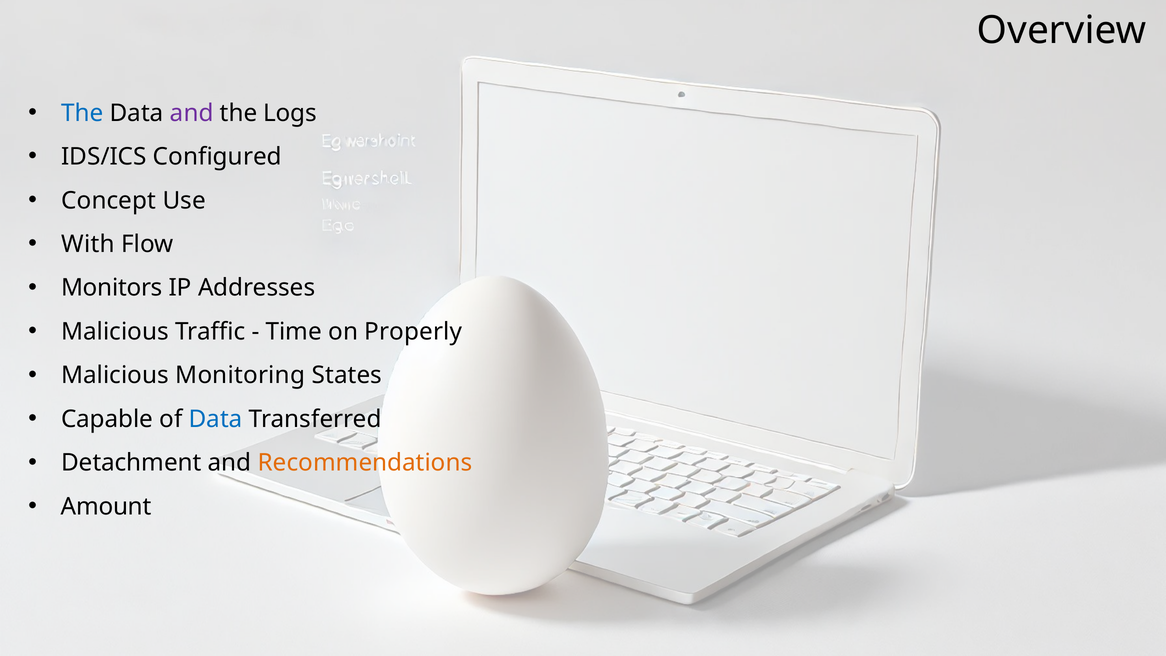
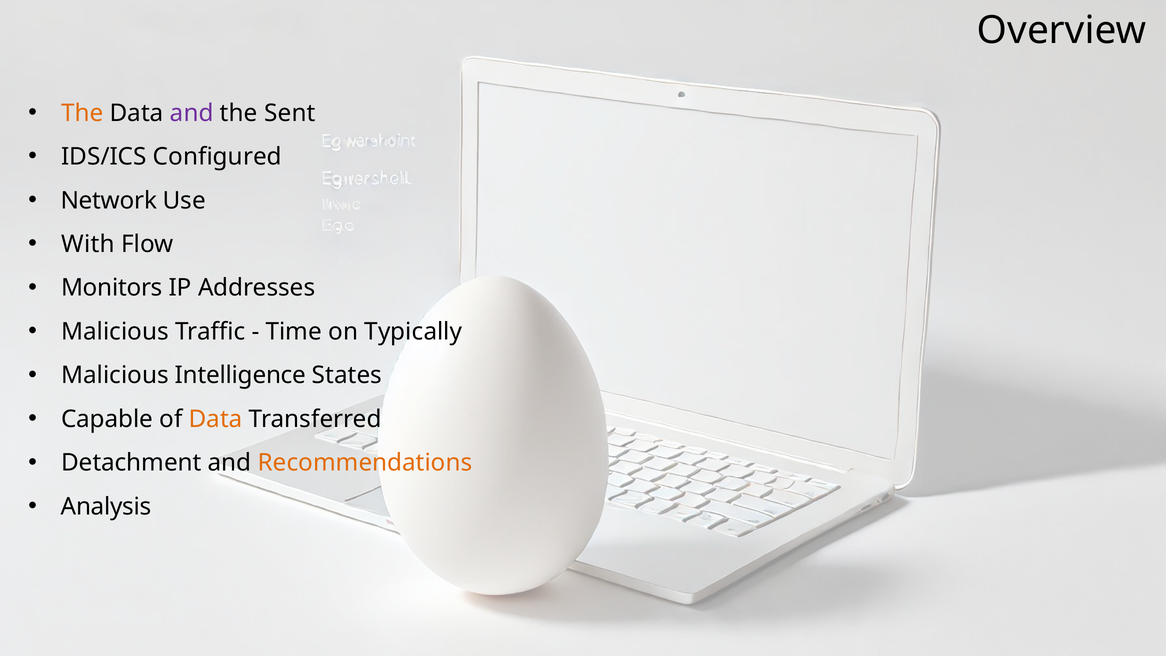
The colour: blue -> orange (82, 113)
Logs: Logs -> Sent (290, 113)
Concept: Concept -> Network (109, 200)
Properly: Properly -> Typically (413, 332)
Monitoring: Monitoring -> Intelligence (240, 375)
Data colour: blue -> orange (216, 419)
Amount: Amount -> Analysis (106, 507)
